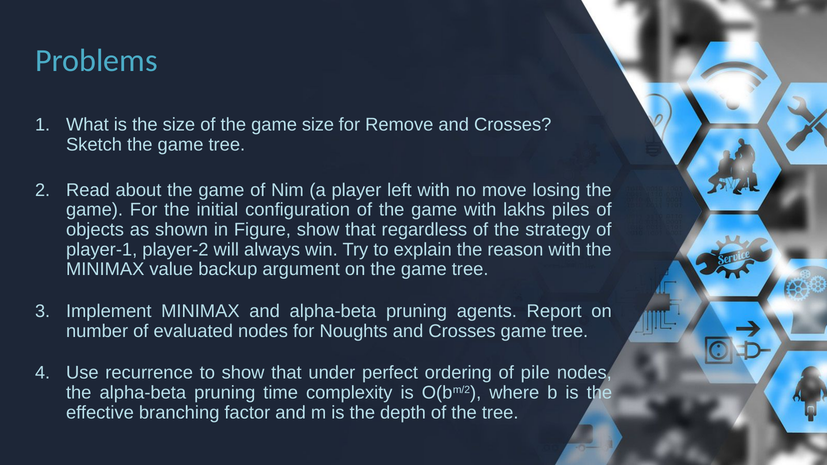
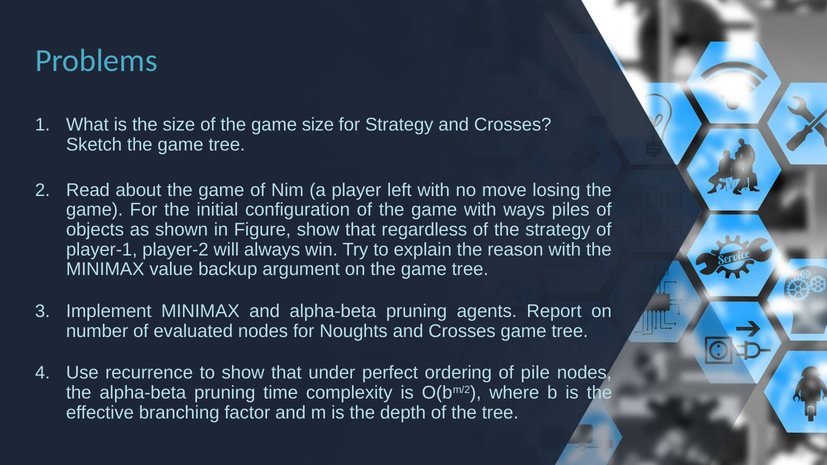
for Remove: Remove -> Strategy (399, 125)
lakhs: lakhs -> ways (524, 210)
